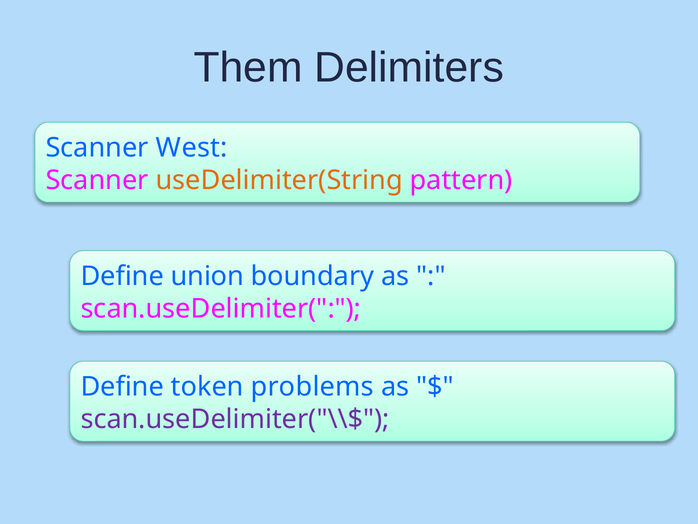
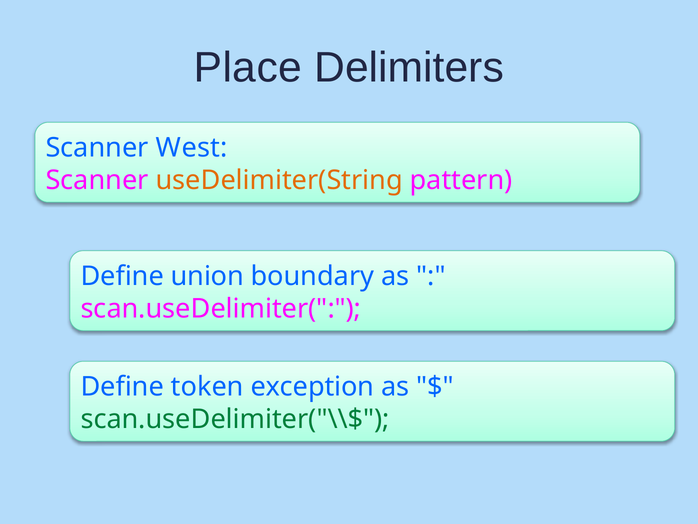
Them: Them -> Place (248, 68)
problems: problems -> exception (312, 386)
scan.useDelimiter("\\$ colour: purple -> green (235, 419)
